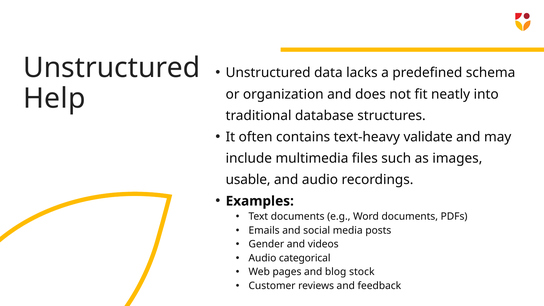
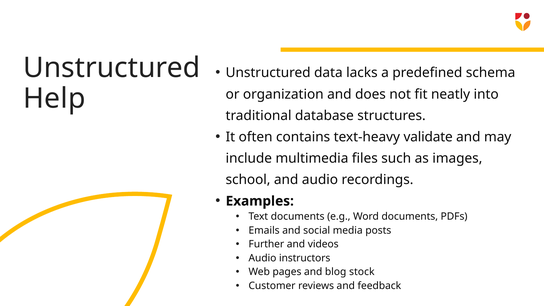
usable: usable -> school (248, 180)
Gender: Gender -> Further (266, 244)
categorical: categorical -> instructors (305, 258)
